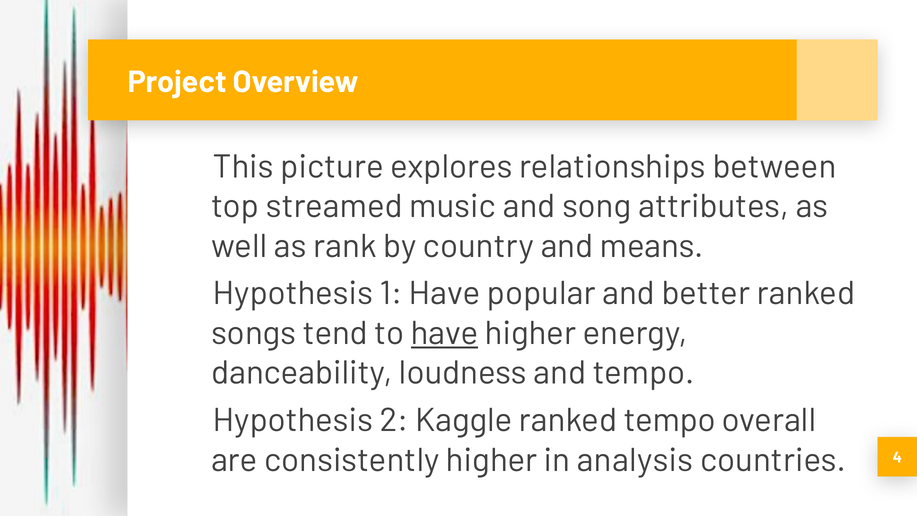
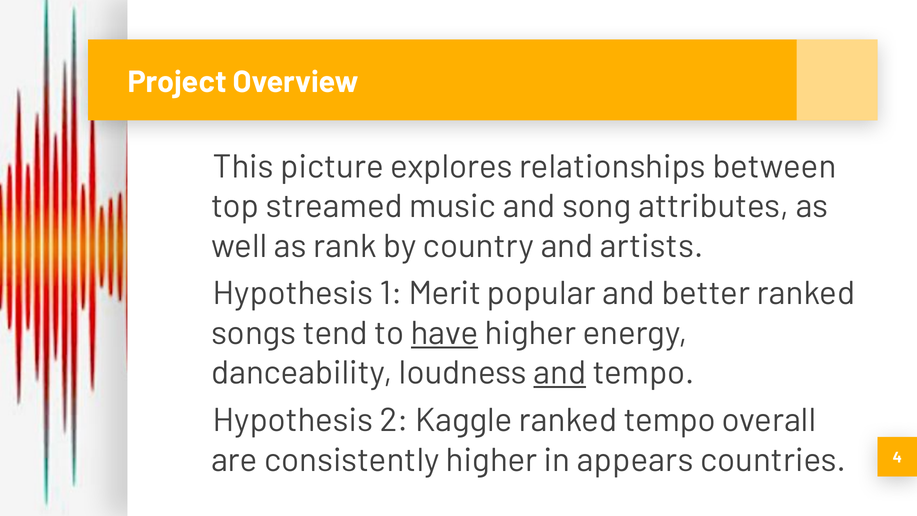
means: means -> artists (652, 246)
1 Have: Have -> Merit (445, 293)
and underline: none -> present (560, 373)
analysis: analysis -> appears (635, 460)
